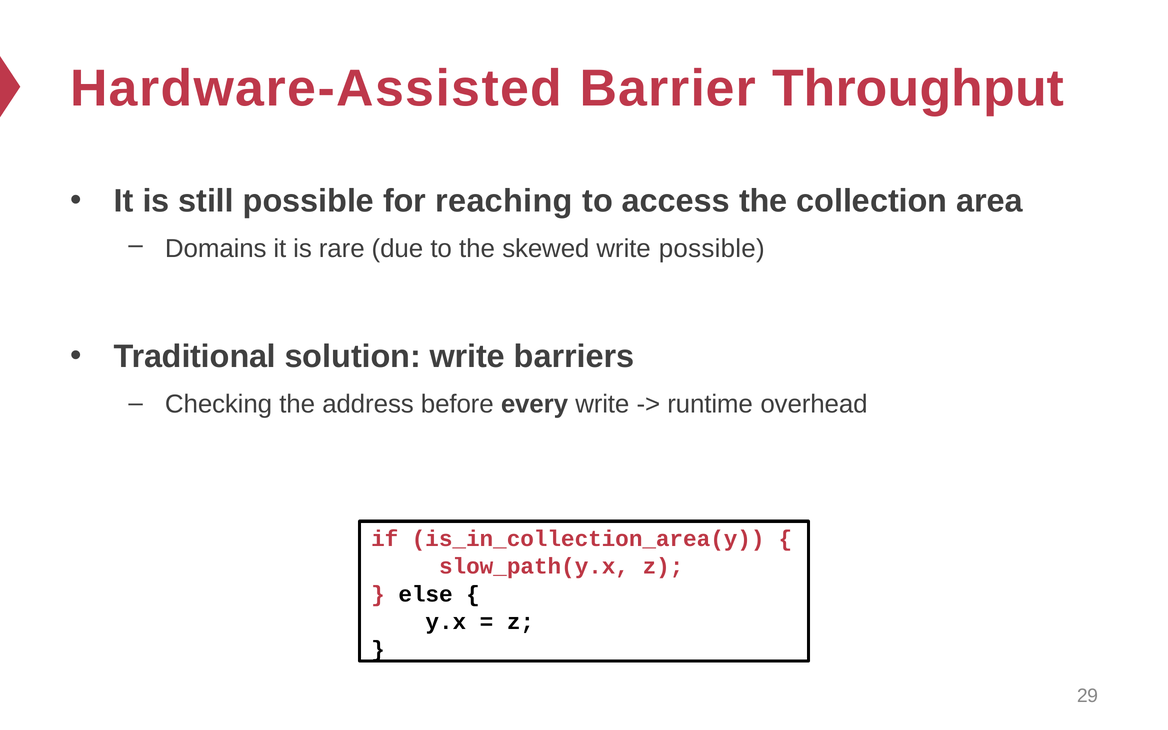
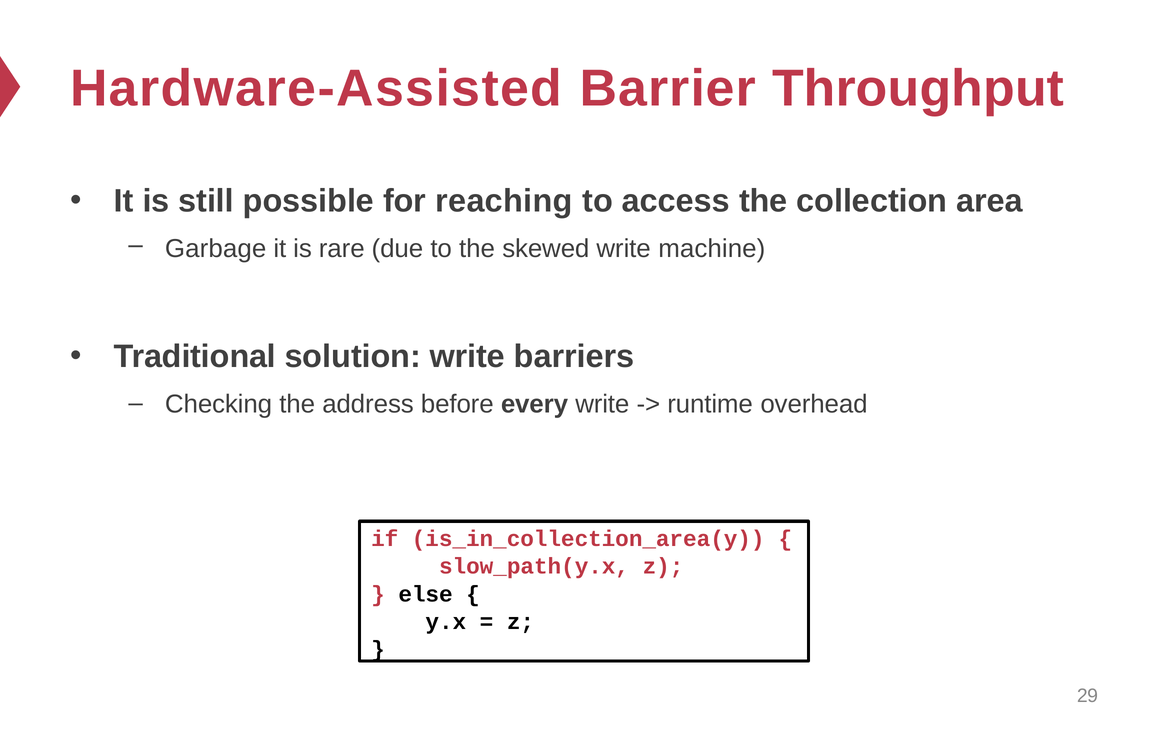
Domains: Domains -> Garbage (216, 249)
write possible: possible -> machine (712, 249)
